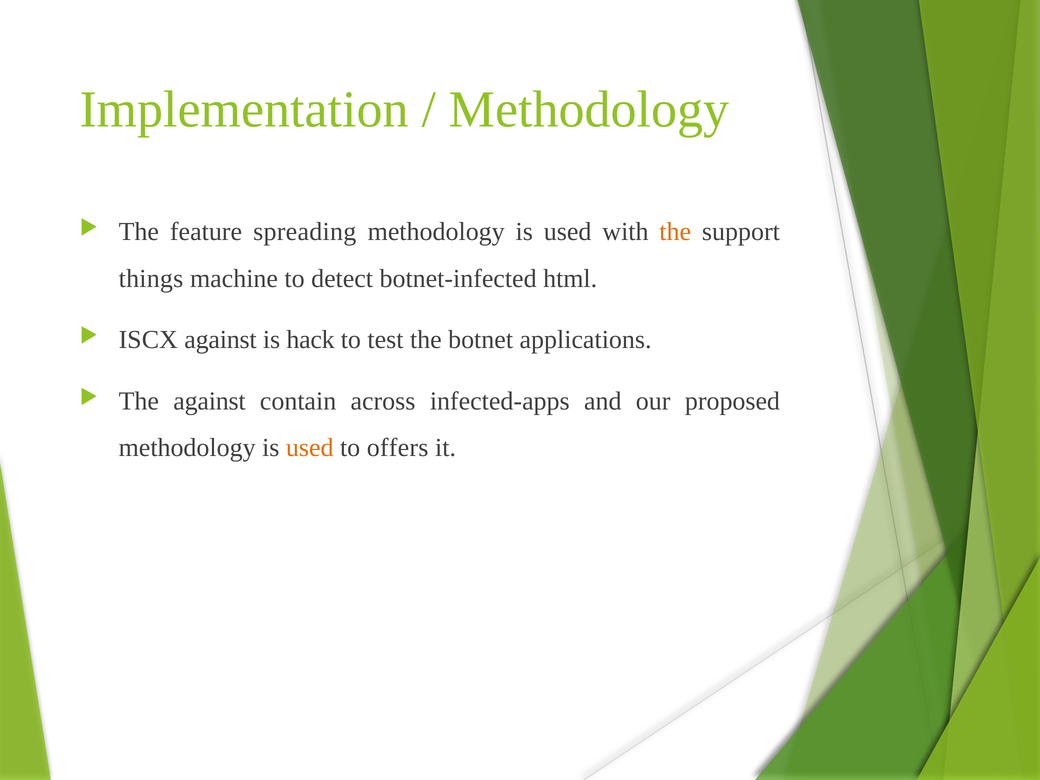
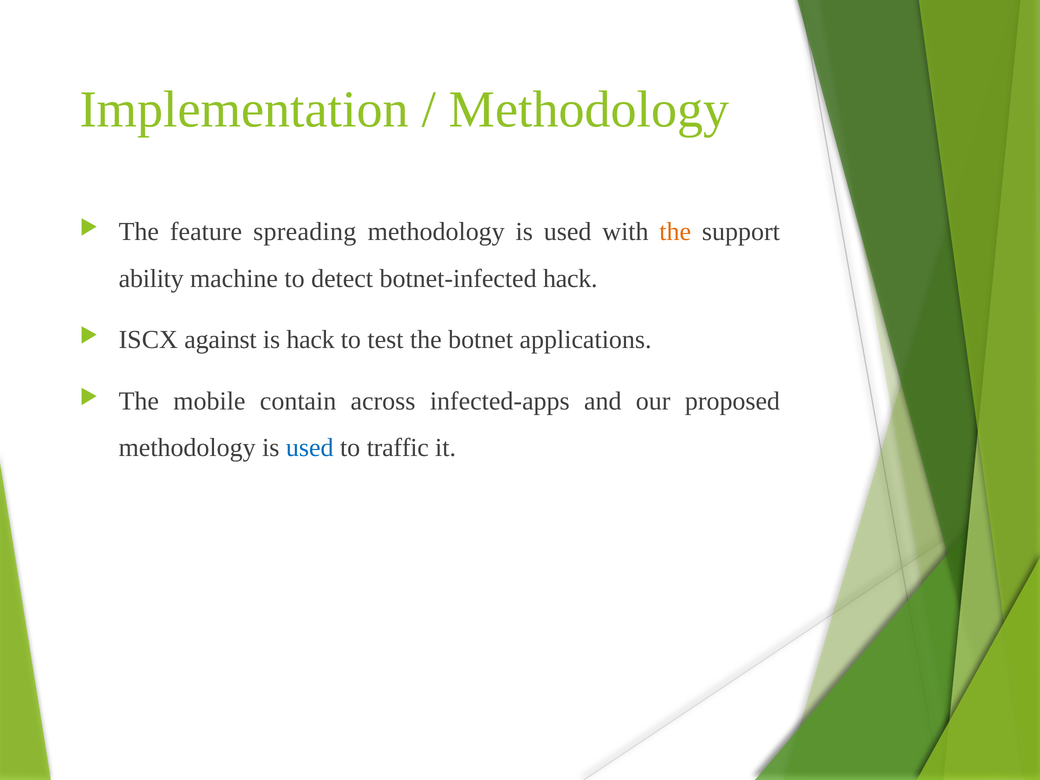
things: things -> ability (151, 278)
botnet-infected html: html -> hack (570, 278)
The against: against -> mobile (209, 401)
used colour: orange -> blue (310, 448)
offers: offers -> traffic (398, 448)
